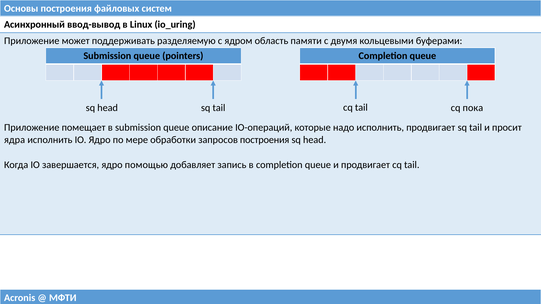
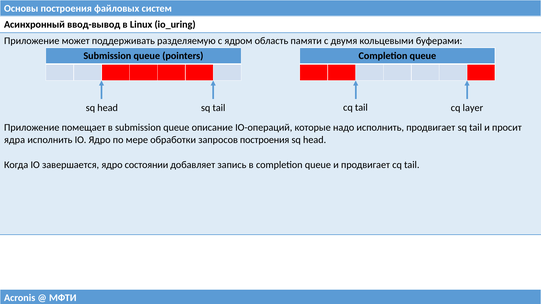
пока: пока -> layer (473, 108)
помощью: помощью -> состоянии (146, 165)
